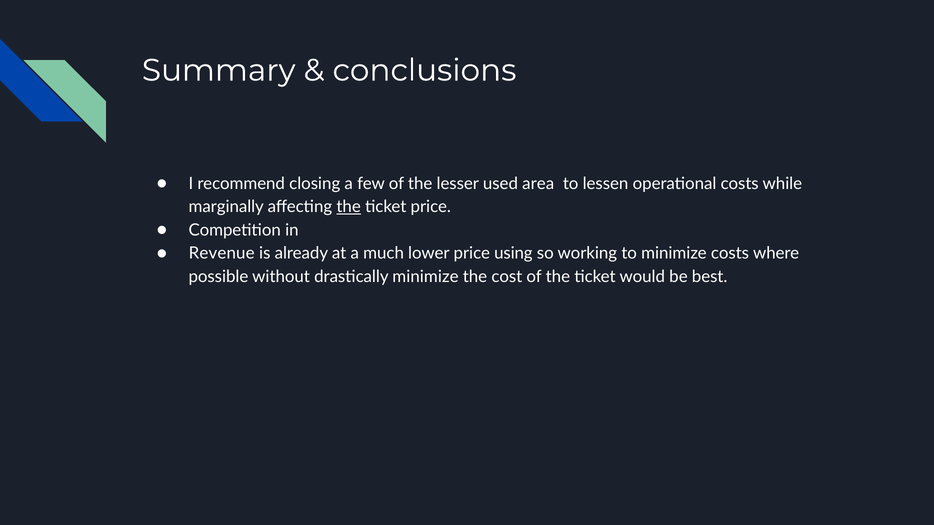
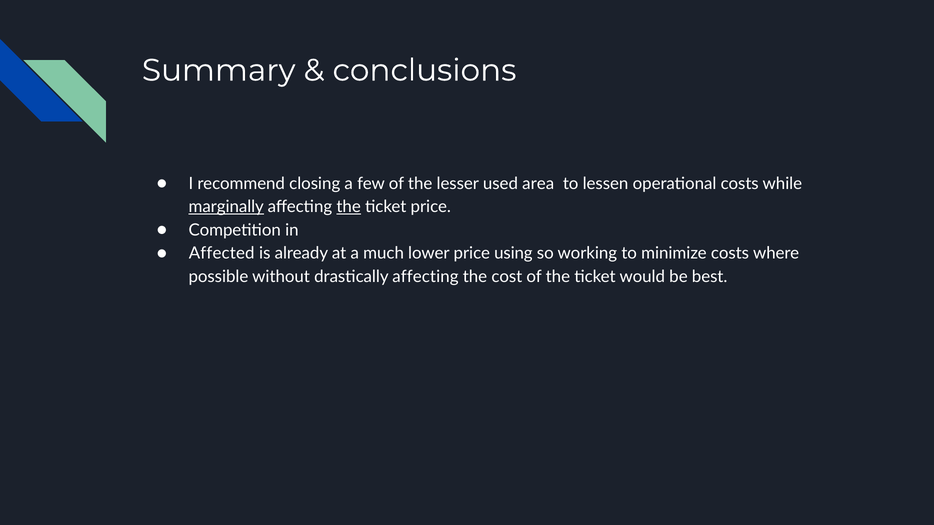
marginally underline: none -> present (226, 207)
Revenue: Revenue -> Affected (222, 254)
drastically minimize: minimize -> affecting (425, 277)
